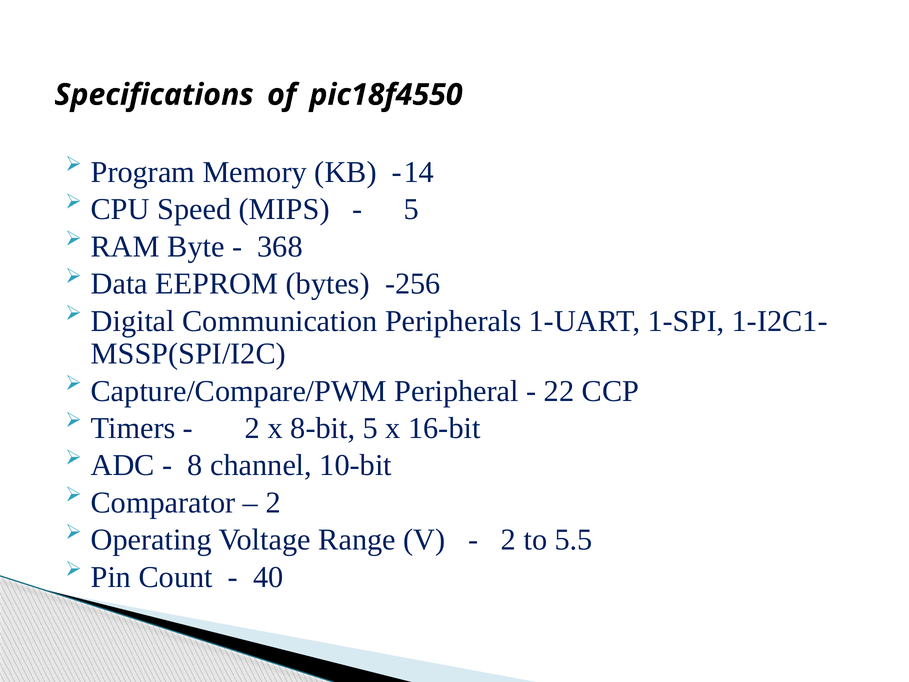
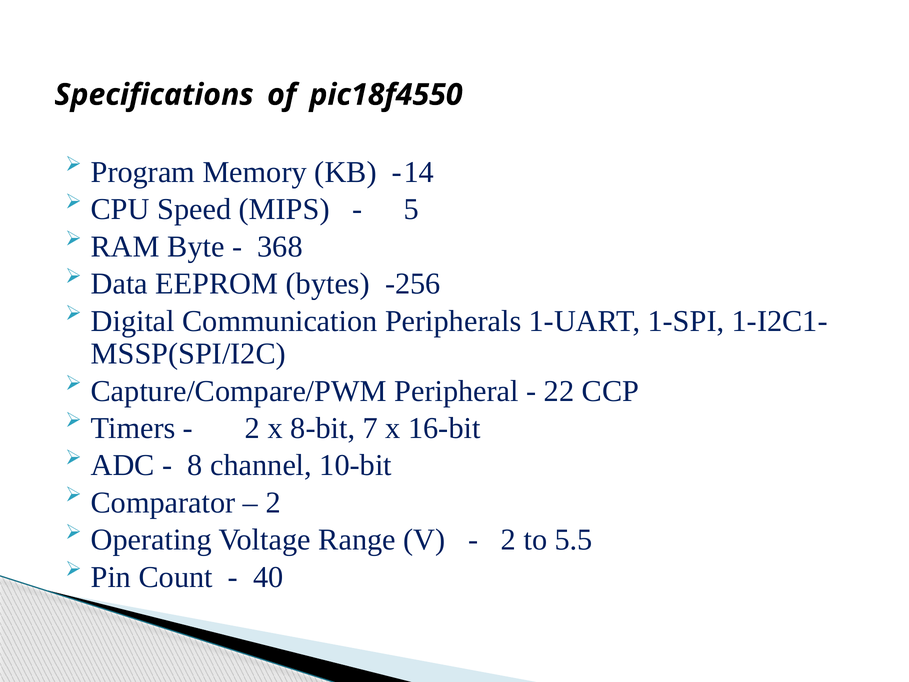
8-bit 5: 5 -> 7 (370, 428)
